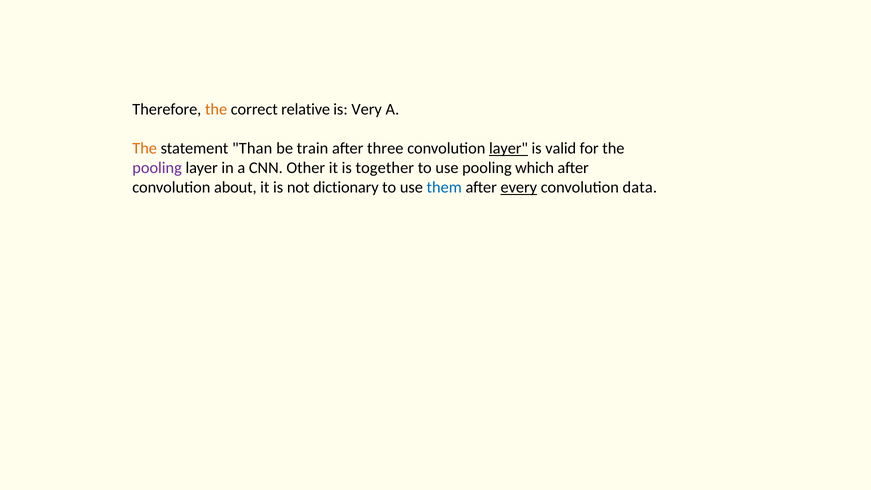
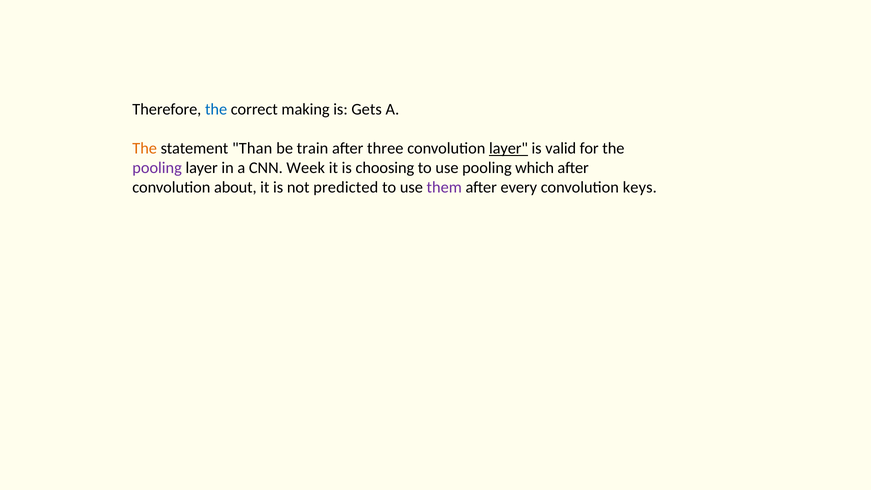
the colour: orange -> blue (216, 109)
relative: relative -> making (306, 109)
Very: Very -> Gets (367, 109)
Other: Other -> Week (306, 168)
together: together -> choosing (385, 168)
dictionary: dictionary -> predicted (346, 188)
them colour: blue -> purple (444, 188)
every underline: present -> none (519, 188)
data: data -> keys (640, 188)
